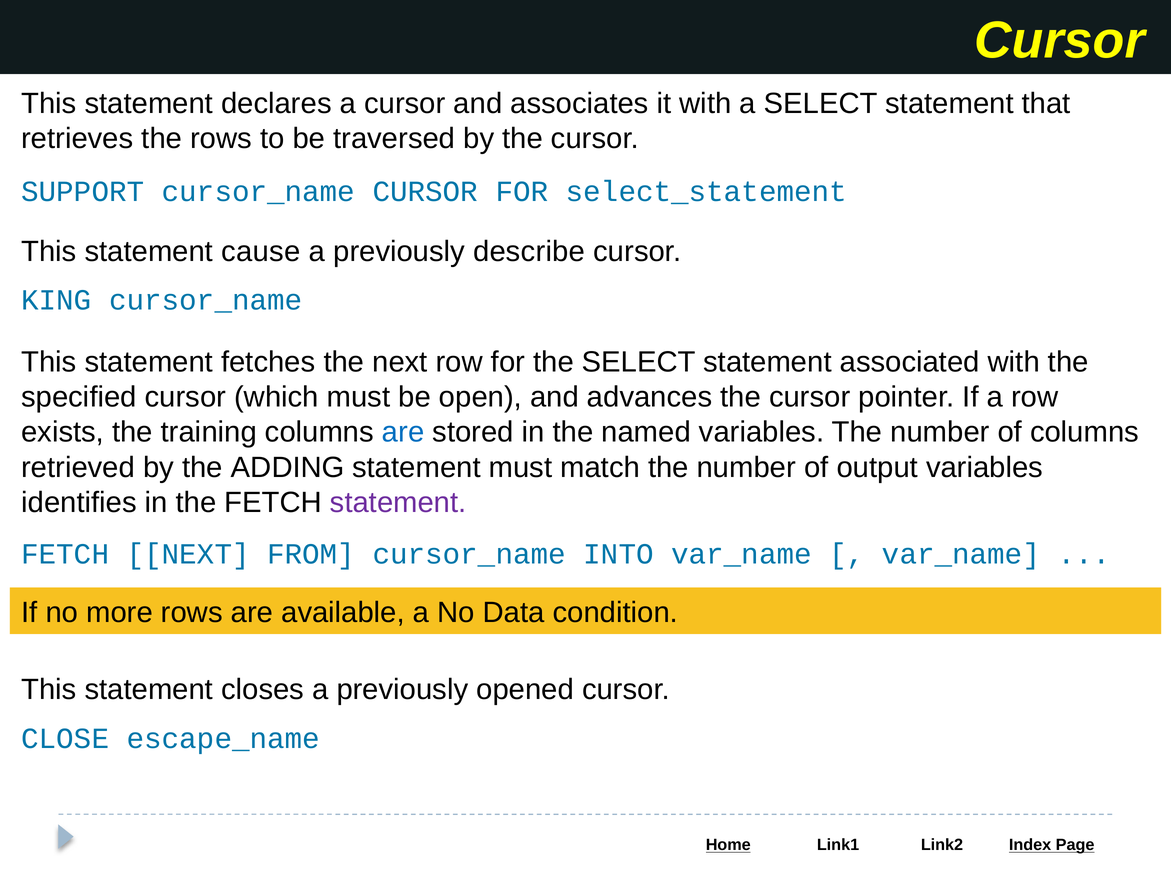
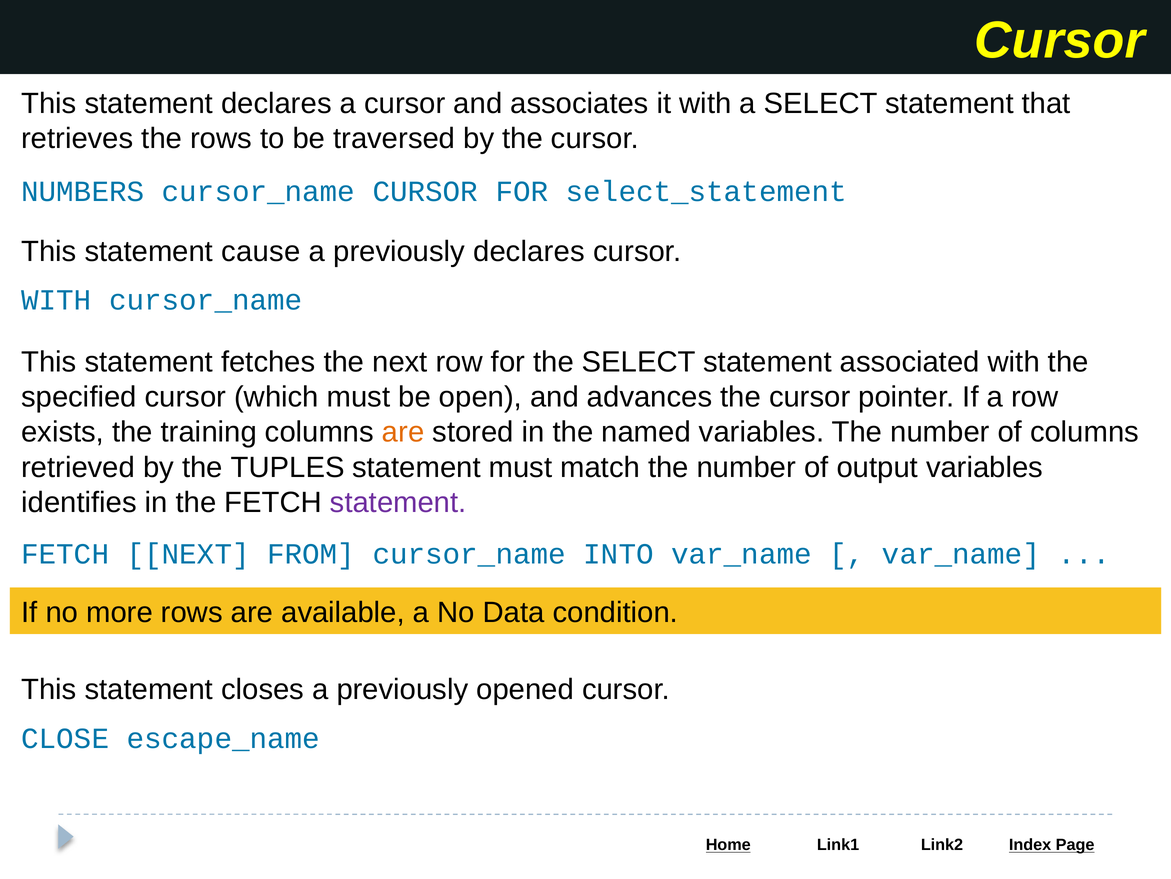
SUPPORT: SUPPORT -> NUMBERS (83, 191)
previously describe: describe -> declares (529, 251)
KING: KING -> WITH (56, 300)
are colour: blue -> orange (403, 432)
ADDING: ADDING -> TUPLES (288, 467)
